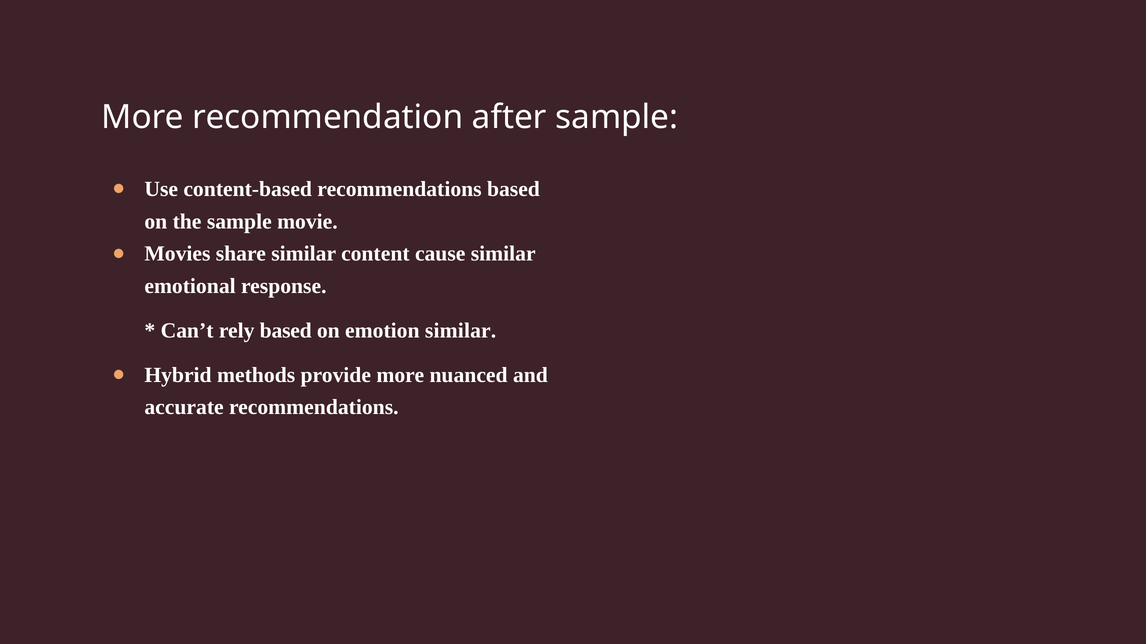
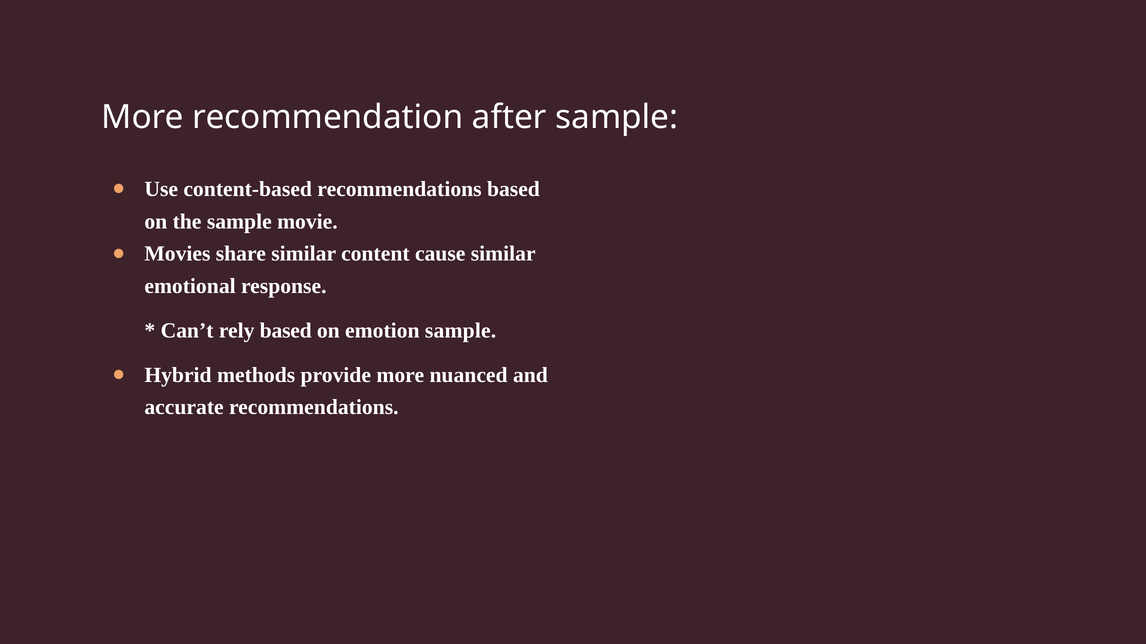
emotion similar: similar -> sample (461, 331)
